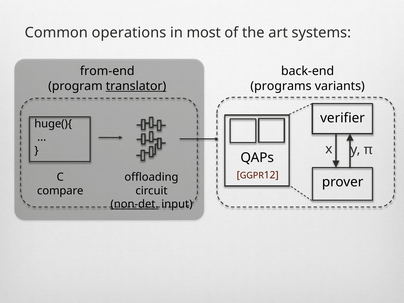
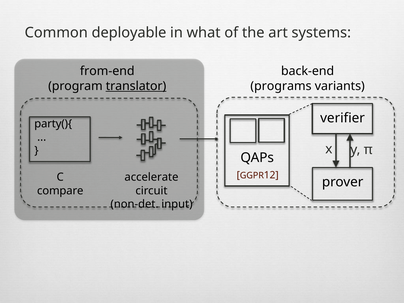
operations: operations -> deployable (129, 33)
most: most -> what (204, 33)
huge(){: huge(){ -> party(){ (53, 124)
offloading: offloading -> accelerate (151, 177)
non-det underline: present -> none (134, 204)
